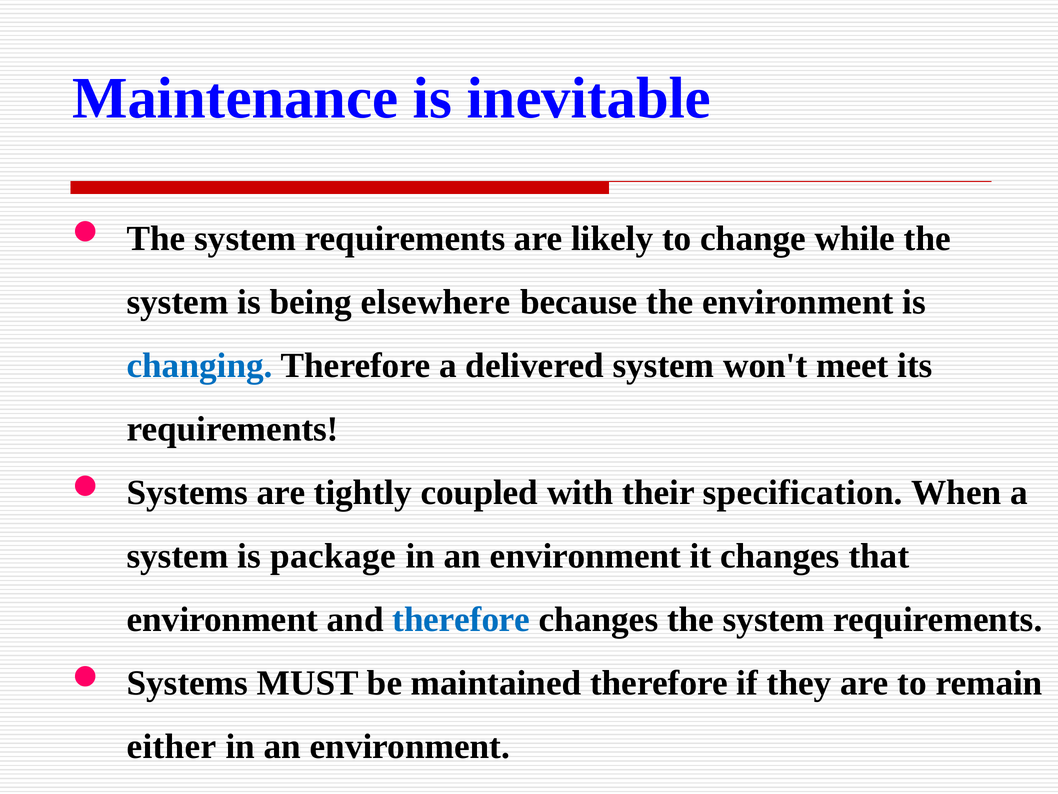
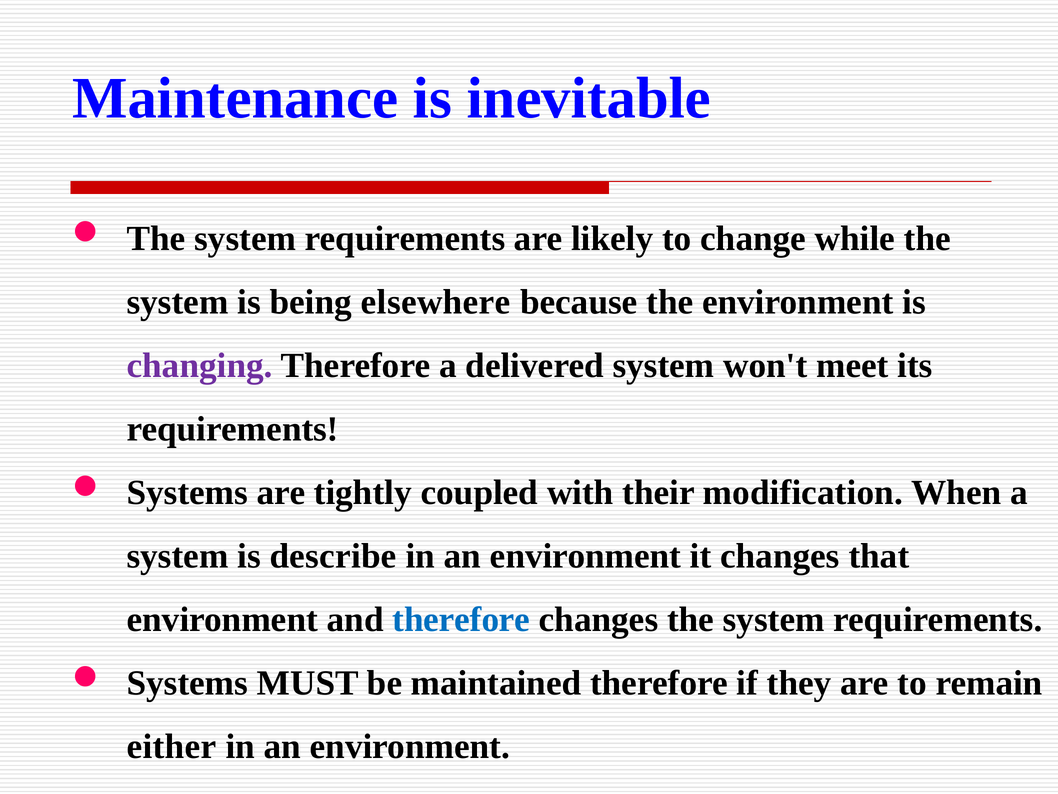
changing colour: blue -> purple (200, 365)
specification: specification -> modification (803, 492)
package: package -> describe (333, 556)
